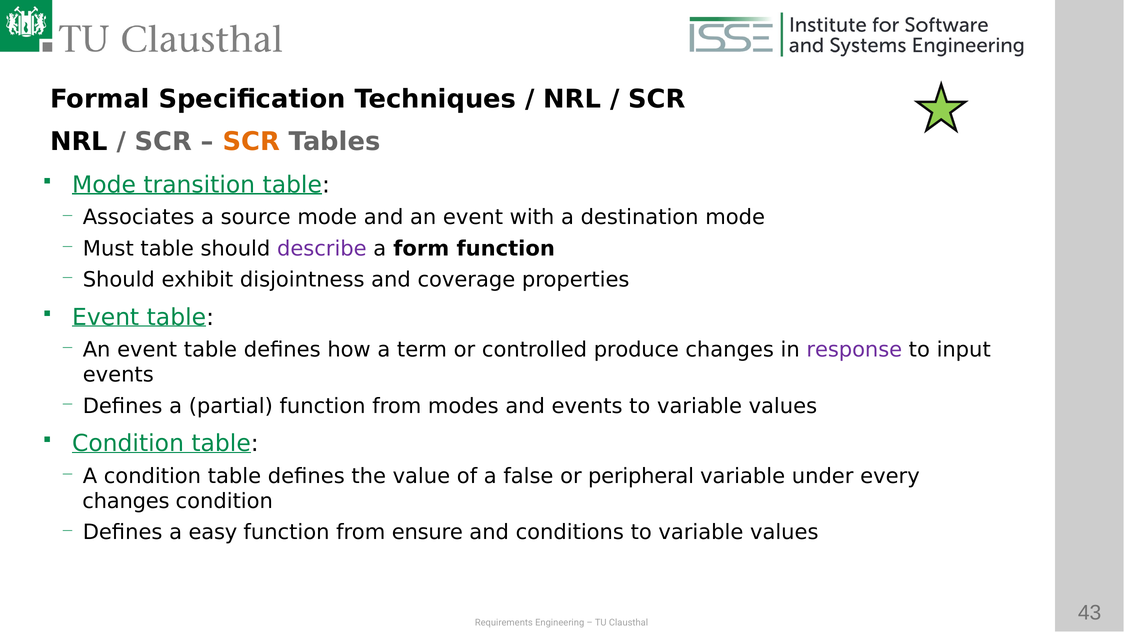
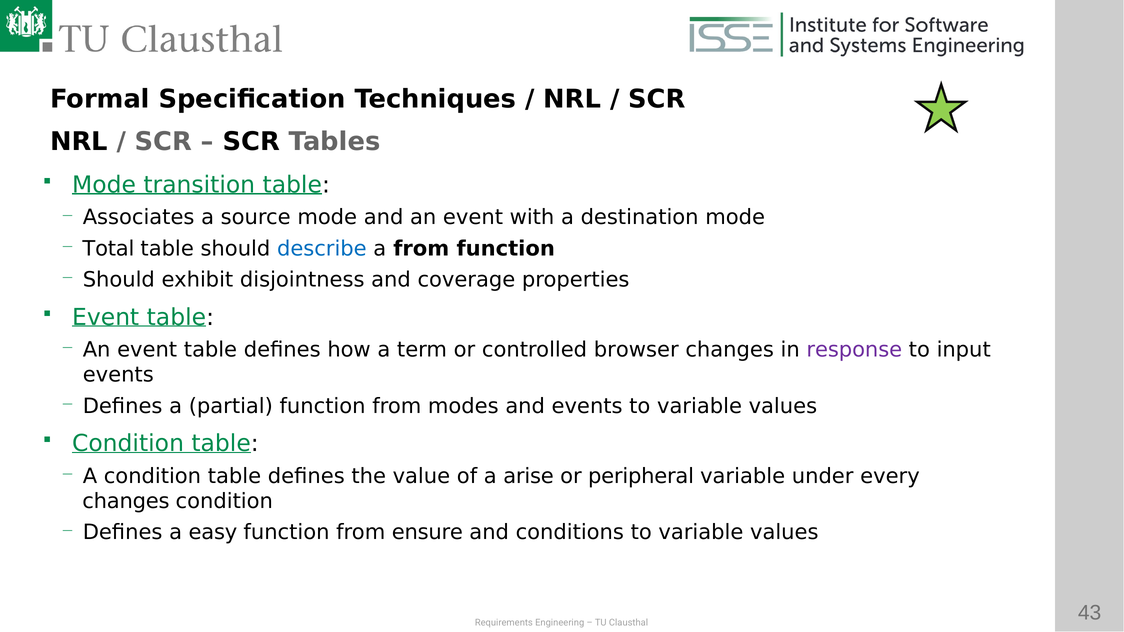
SCR colour: orange -> black (251, 142)
Must: Must -> Total (108, 249)
describe colour: purple -> blue (322, 249)
a form: form -> from (421, 249)
produce: produce -> browser (636, 350)
false: false -> arise (529, 476)
